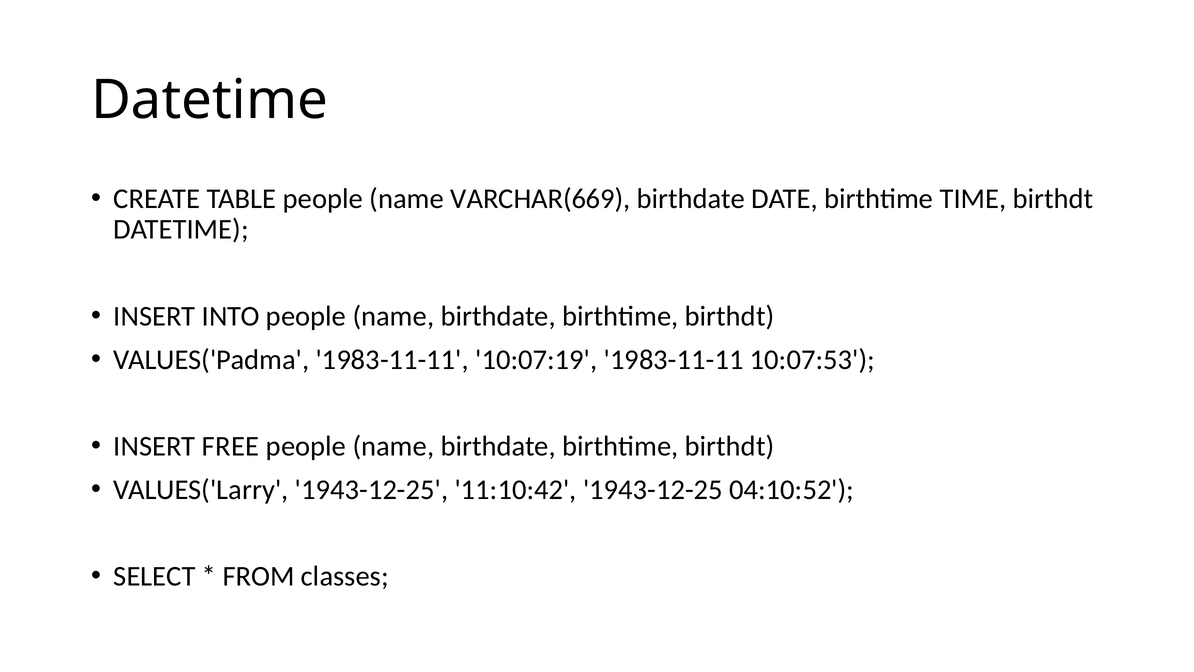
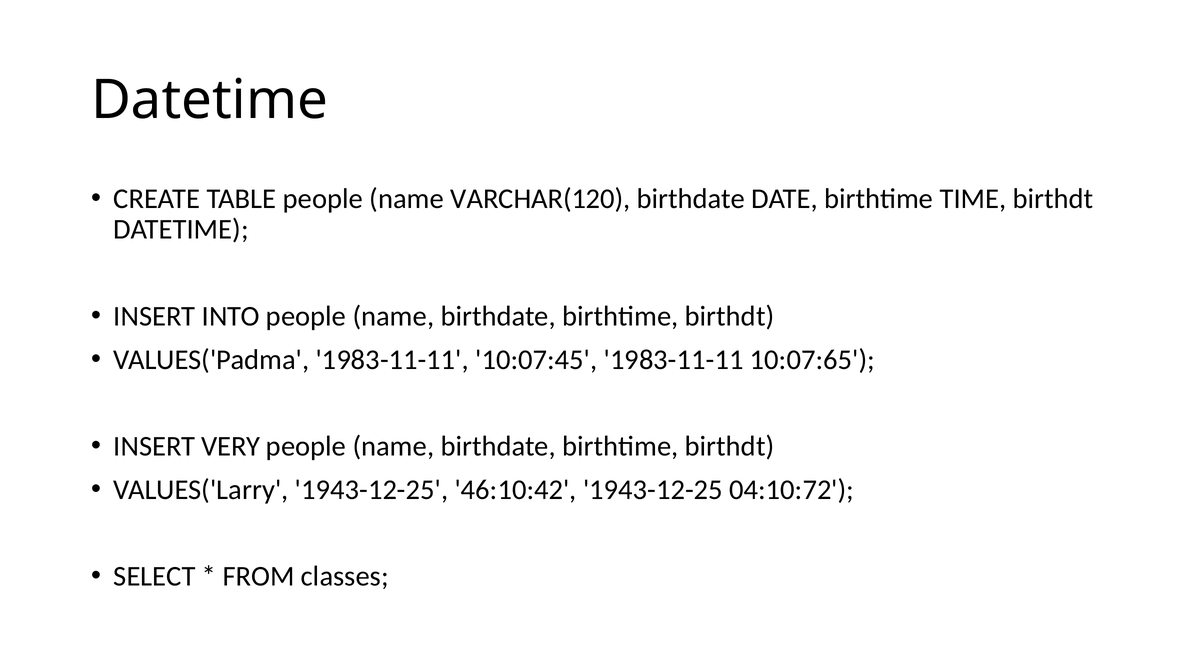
VARCHAR(669: VARCHAR(669 -> VARCHAR(120 (540, 199)
10:07:19: 10:07:19 -> 10:07:45 (536, 359)
10:07:53: 10:07:53 -> 10:07:65 (812, 359)
FREE: FREE -> VERY (231, 446)
11:10:42: 11:10:42 -> 46:10:42 (516, 489)
04:10:52: 04:10:52 -> 04:10:72 (792, 489)
